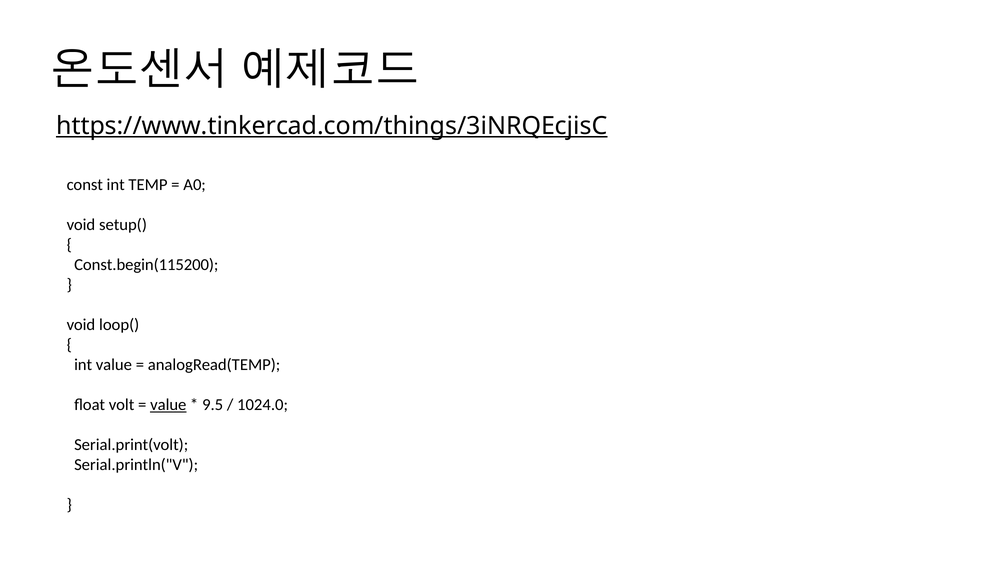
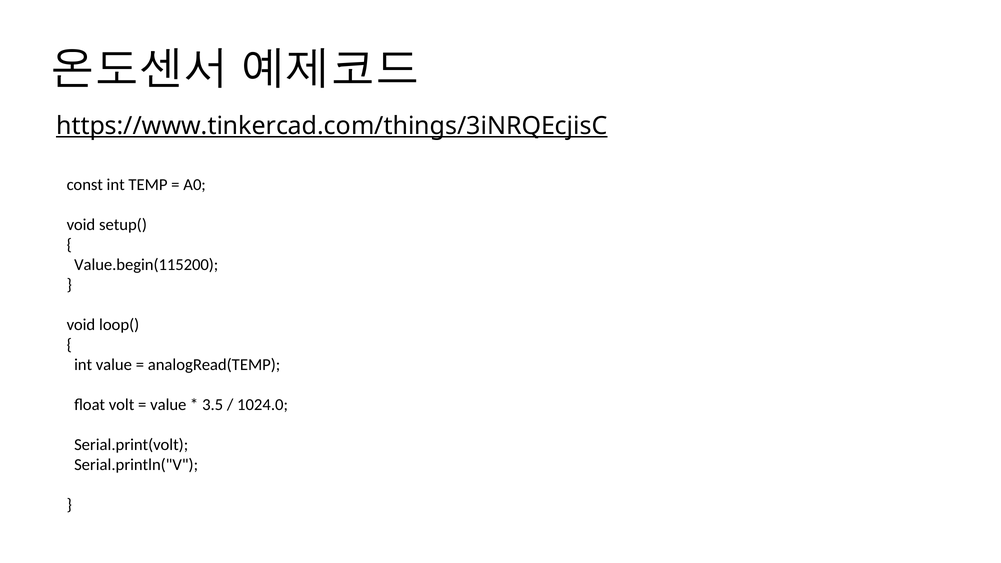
Const.begin(115200: Const.begin(115200 -> Value.begin(115200 (146, 265)
value underline: present -> none (168, 405)
9.5: 9.5 -> 3.5 (213, 405)
